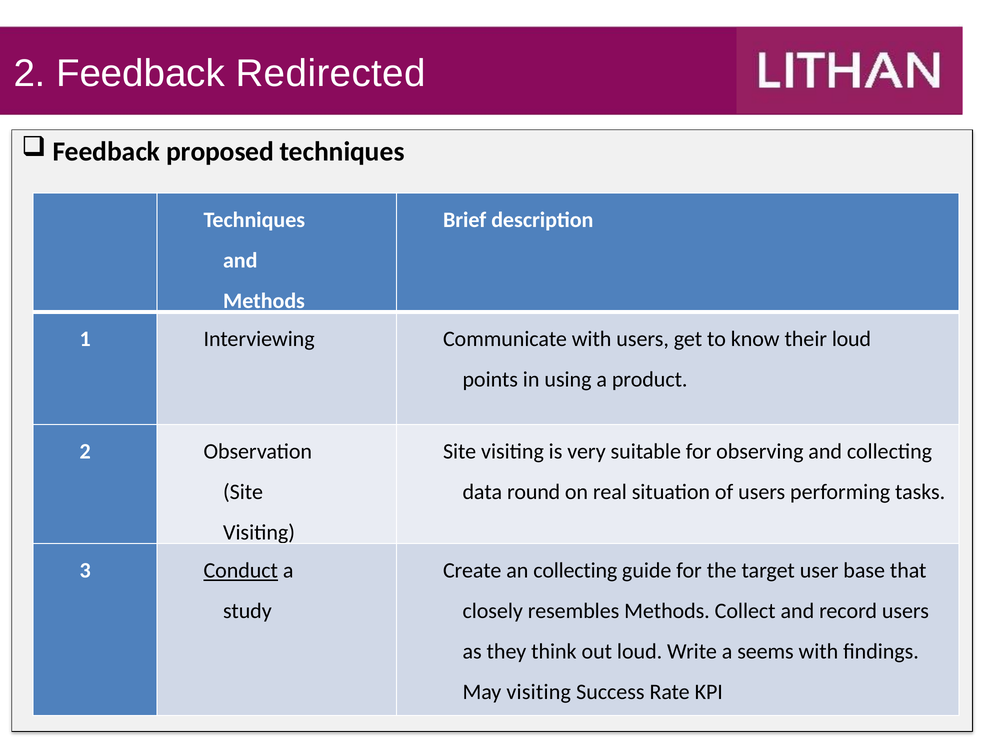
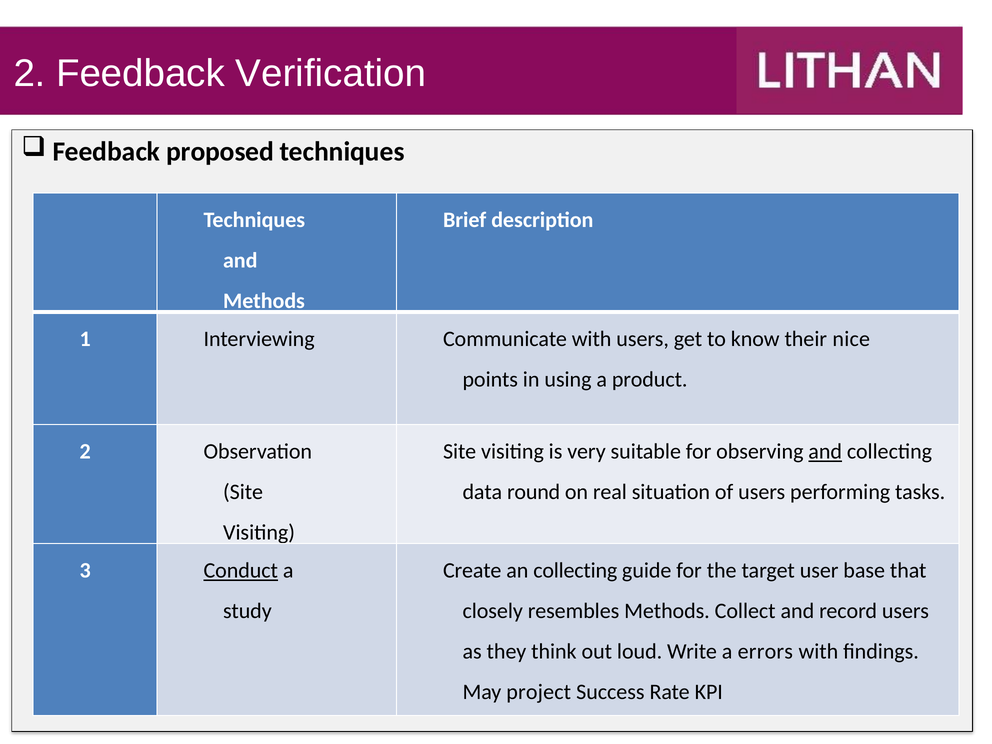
Redirected: Redirected -> Verification (331, 74)
their loud: loud -> nice (851, 339)
and underline: none -> present (825, 452)
seems: seems -> errors (765, 651)
May visiting: visiting -> project (539, 692)
